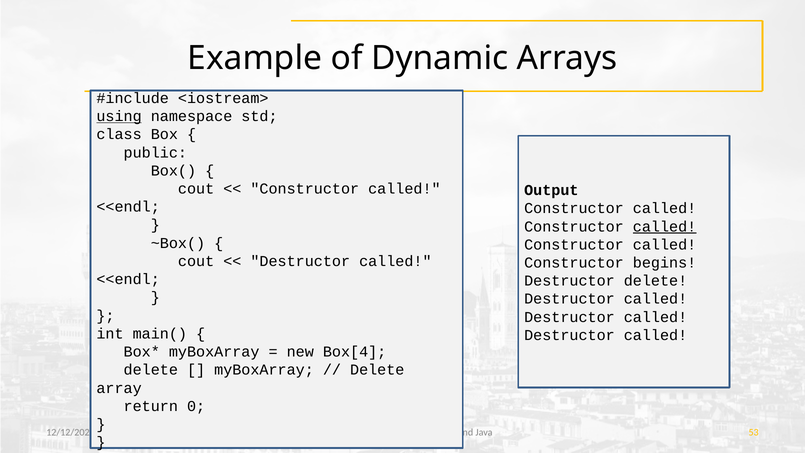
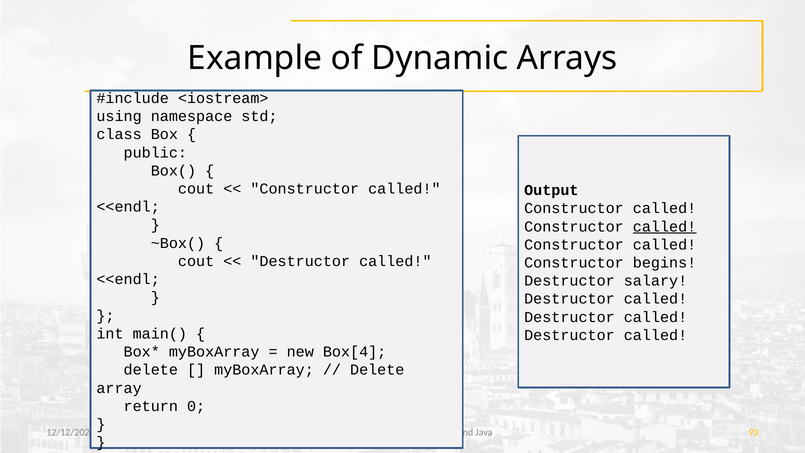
using underline: present -> none (119, 116)
Destructor delete: delete -> salary (656, 281)
53: 53 -> 93 (754, 432)
